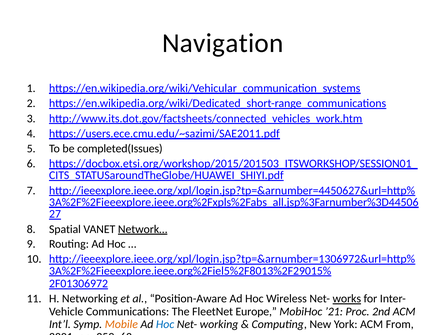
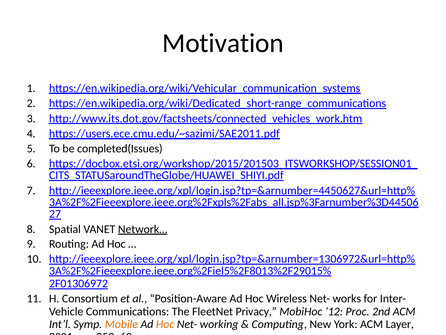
Navigation: Navigation -> Motivation (223, 43)
Networking: Networking -> Consortium (90, 298)
works underline: present -> none (347, 298)
Europe: Europe -> Privacy (256, 311)
’21: ’21 -> ’12 (334, 311)
Hoc colour: blue -> orange (165, 324)
From: From -> Layer (400, 324)
